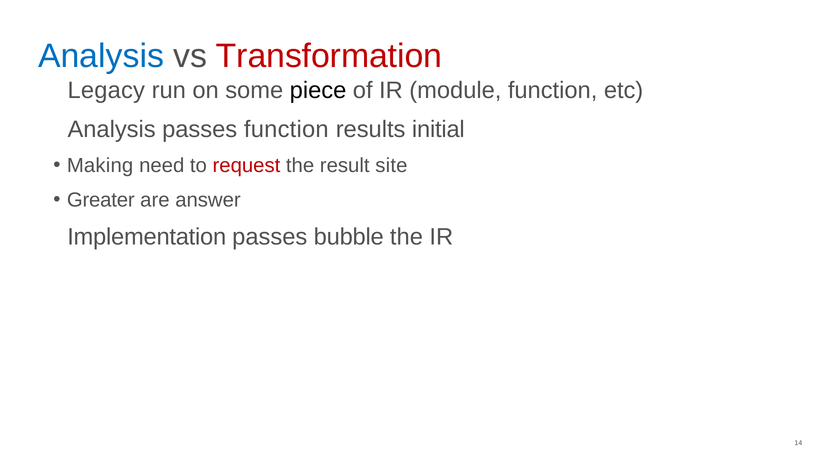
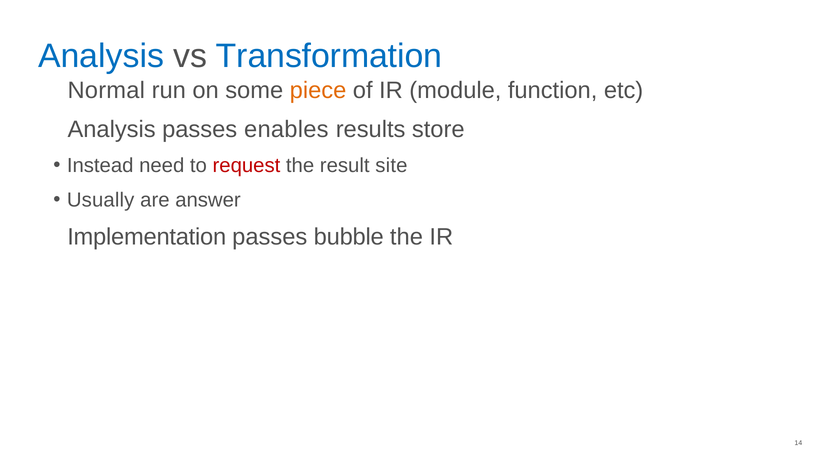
Transformation colour: red -> blue (329, 56)
Legacy: Legacy -> Normal (106, 91)
piece colour: black -> orange (318, 91)
passes function: function -> enables (286, 129)
initial: initial -> store (438, 129)
Making: Making -> Instead (100, 166)
Greater: Greater -> Usually (101, 200)
